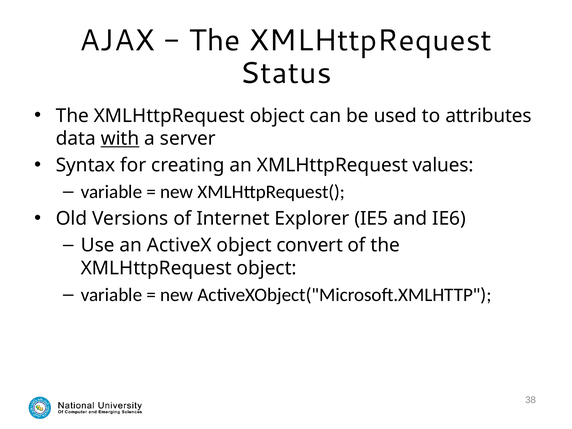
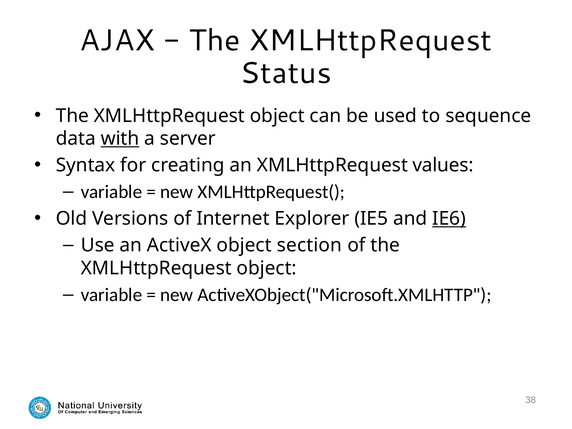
attributes: attributes -> sequence (488, 116)
IE6 underline: none -> present (449, 219)
convert: convert -> section (309, 245)
